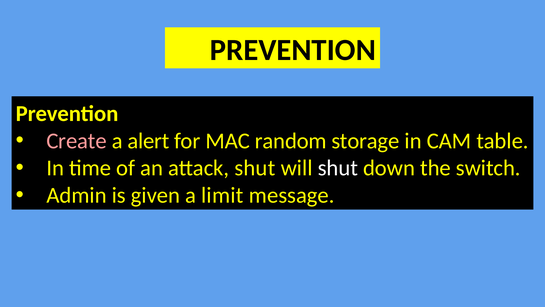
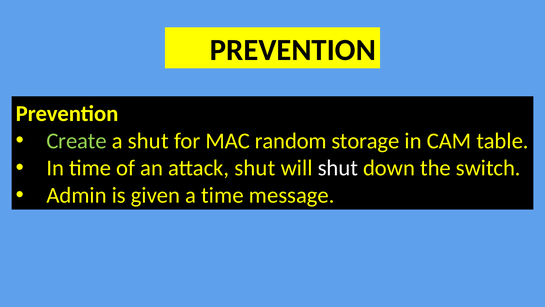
Create colour: pink -> light green (77, 141)
a alert: alert -> shut (148, 141)
a limit: limit -> time (222, 195)
